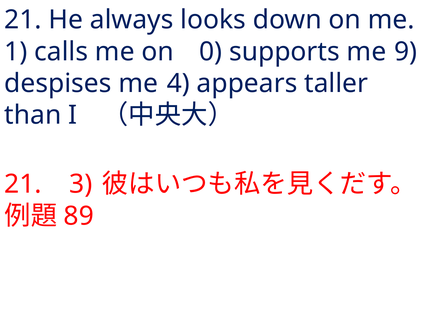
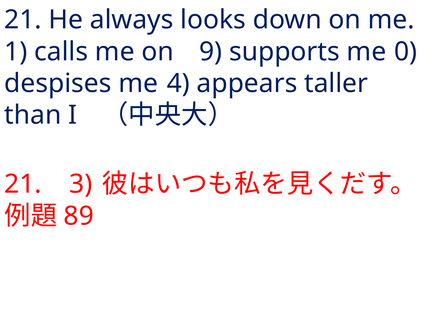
0: 0 -> 9 (211, 52)
9: 9 -> 0 (406, 52)
